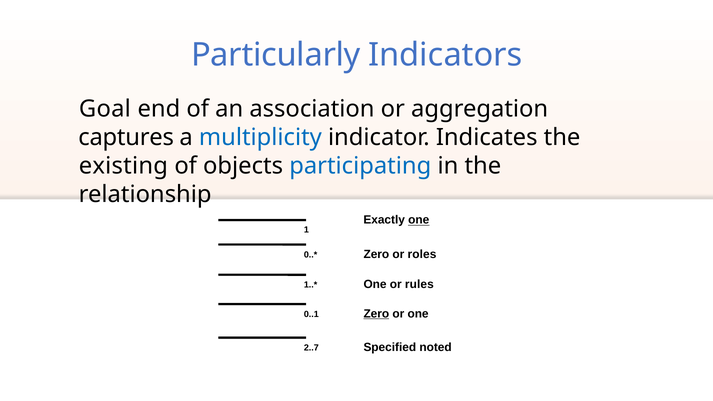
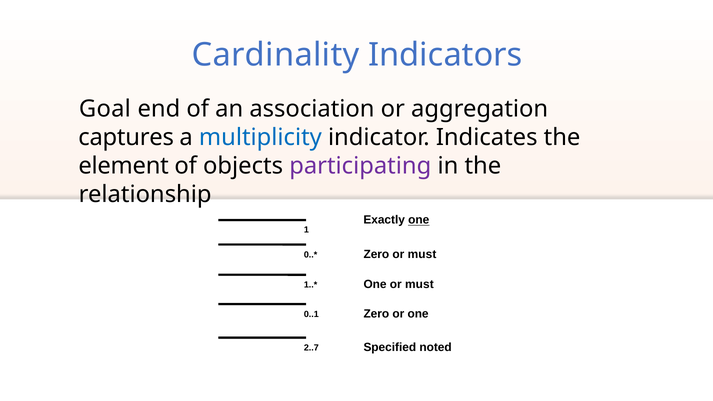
Particularly: Particularly -> Cardinality (275, 55)
existing: existing -> element (124, 166)
participating colour: blue -> purple (360, 166)
Zero or roles: roles -> must (422, 254)
One or rules: rules -> must (419, 284)
Zero underline: present -> none (376, 314)
